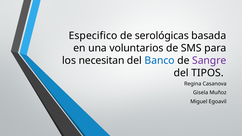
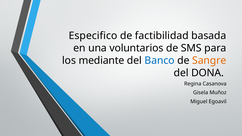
serológicas: serológicas -> factibilidad (162, 36)
necesitan: necesitan -> mediante (102, 61)
Sangre colour: purple -> orange (209, 61)
TIPOS: TIPOS -> DONA (208, 73)
